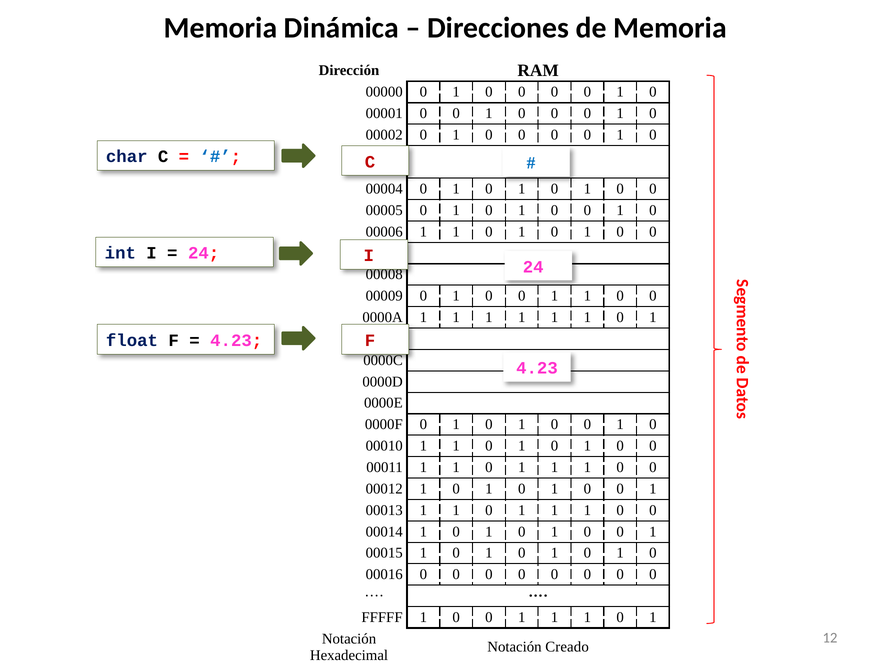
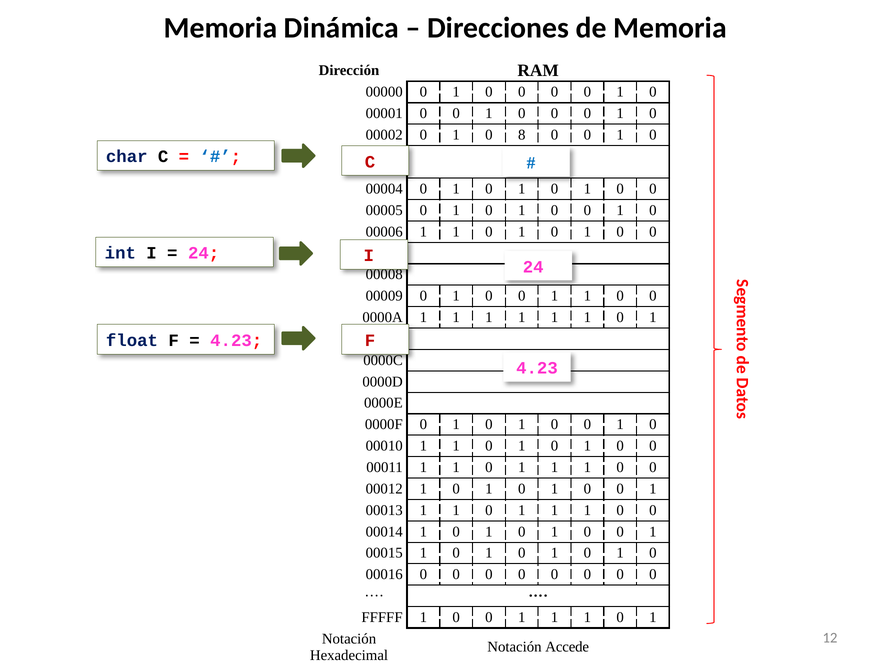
0: 0 -> 8 (522, 135)
Creado: Creado -> Accede (567, 647)
